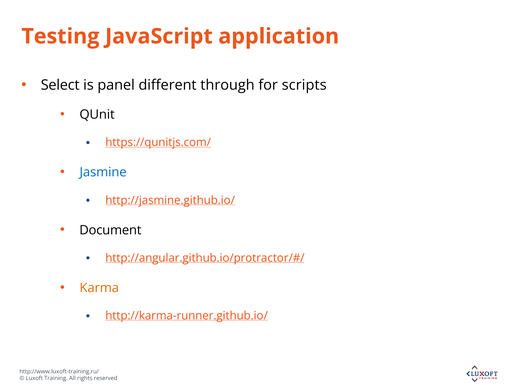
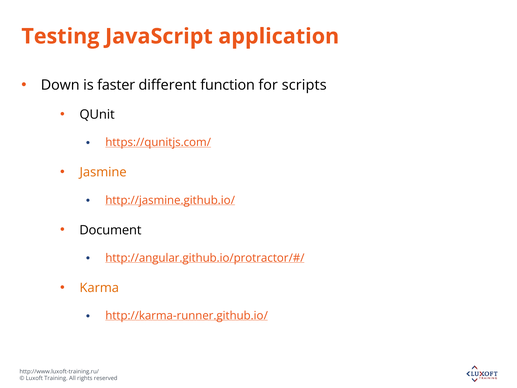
Select: Select -> Down (60, 85)
panel: panel -> faster (116, 85)
through: through -> function (228, 85)
Jasmine colour: blue -> orange (103, 172)
